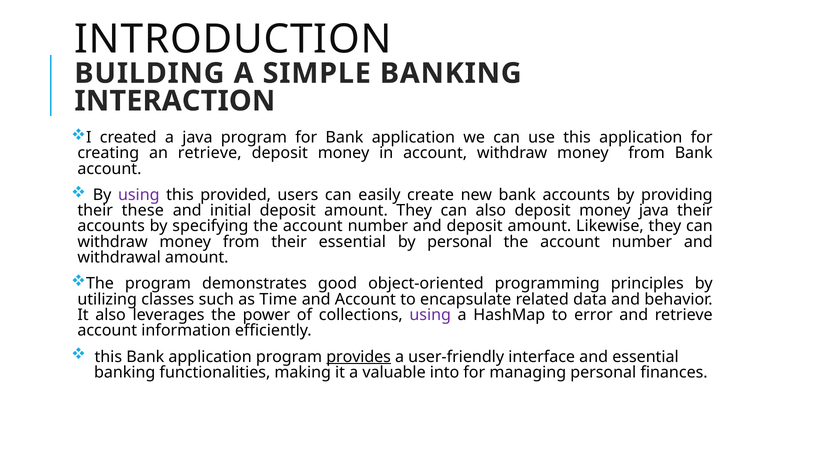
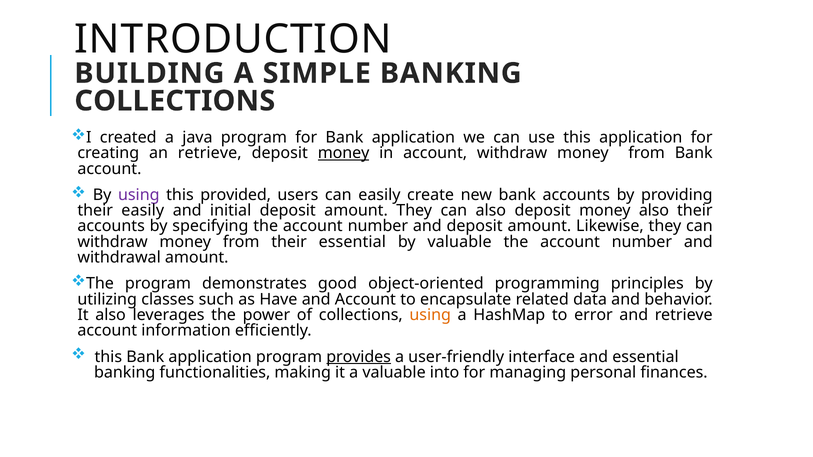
INTERACTION: INTERACTION -> COLLECTIONS (175, 101)
money underline: none -> present (344, 153)
their these: these -> easily (143, 211)
money java: java -> also (654, 211)
by personal: personal -> valuable (460, 242)
Time: Time -> Have (278, 299)
using colour: purple -> orange (430, 315)
